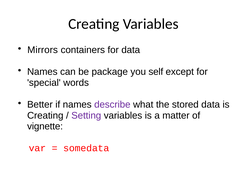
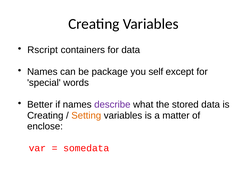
Mirrors: Mirrors -> Rscript (43, 50)
Setting colour: purple -> orange (86, 116)
vignette: vignette -> enclose (45, 127)
